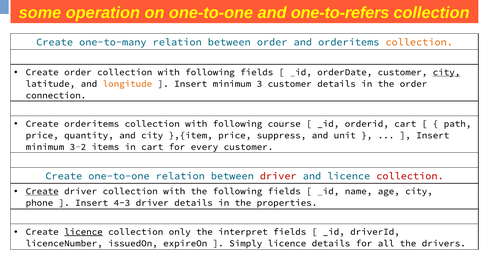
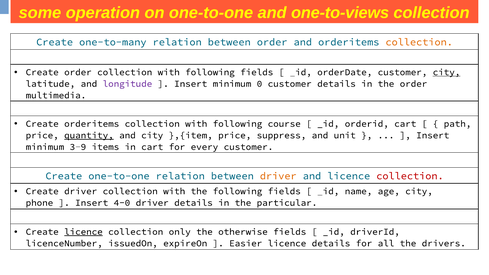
one-to-refers: one-to-refers -> one-to-views (340, 13)
longitude colour: orange -> purple (127, 84)
3: 3 -> 0 (259, 84)
connection: connection -> multimedia (56, 95)
quantity underline: none -> present (89, 135)
3-2: 3-2 -> 3-9 (78, 147)
driver colour: red -> orange (278, 176)
Create underline: present -> none (42, 191)
4-3: 4-3 -> 4-0 (122, 203)
properties: properties -> particular (287, 203)
interpret: interpret -> otherwise (243, 232)
Simply: Simply -> Easier (246, 243)
